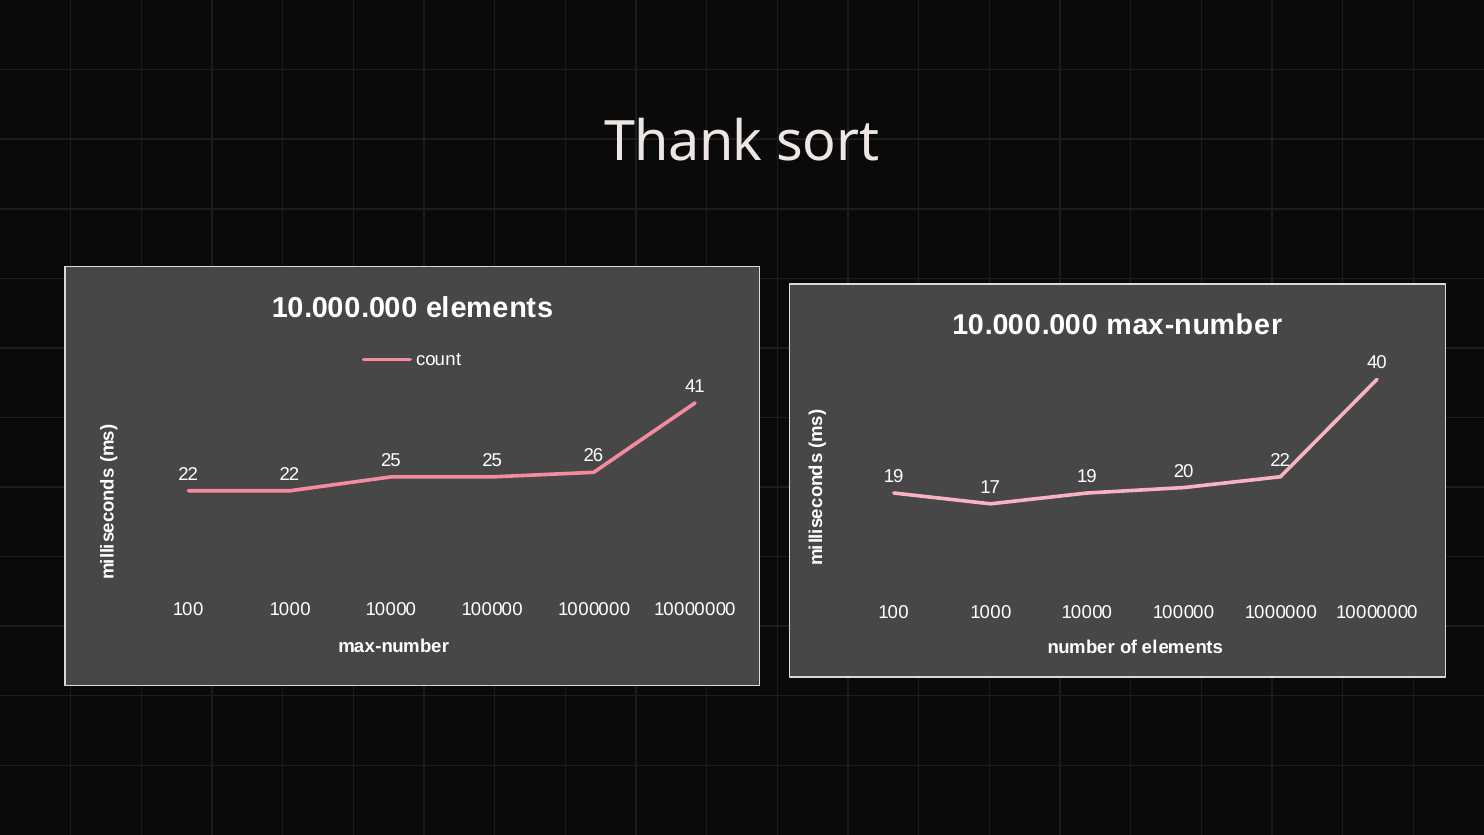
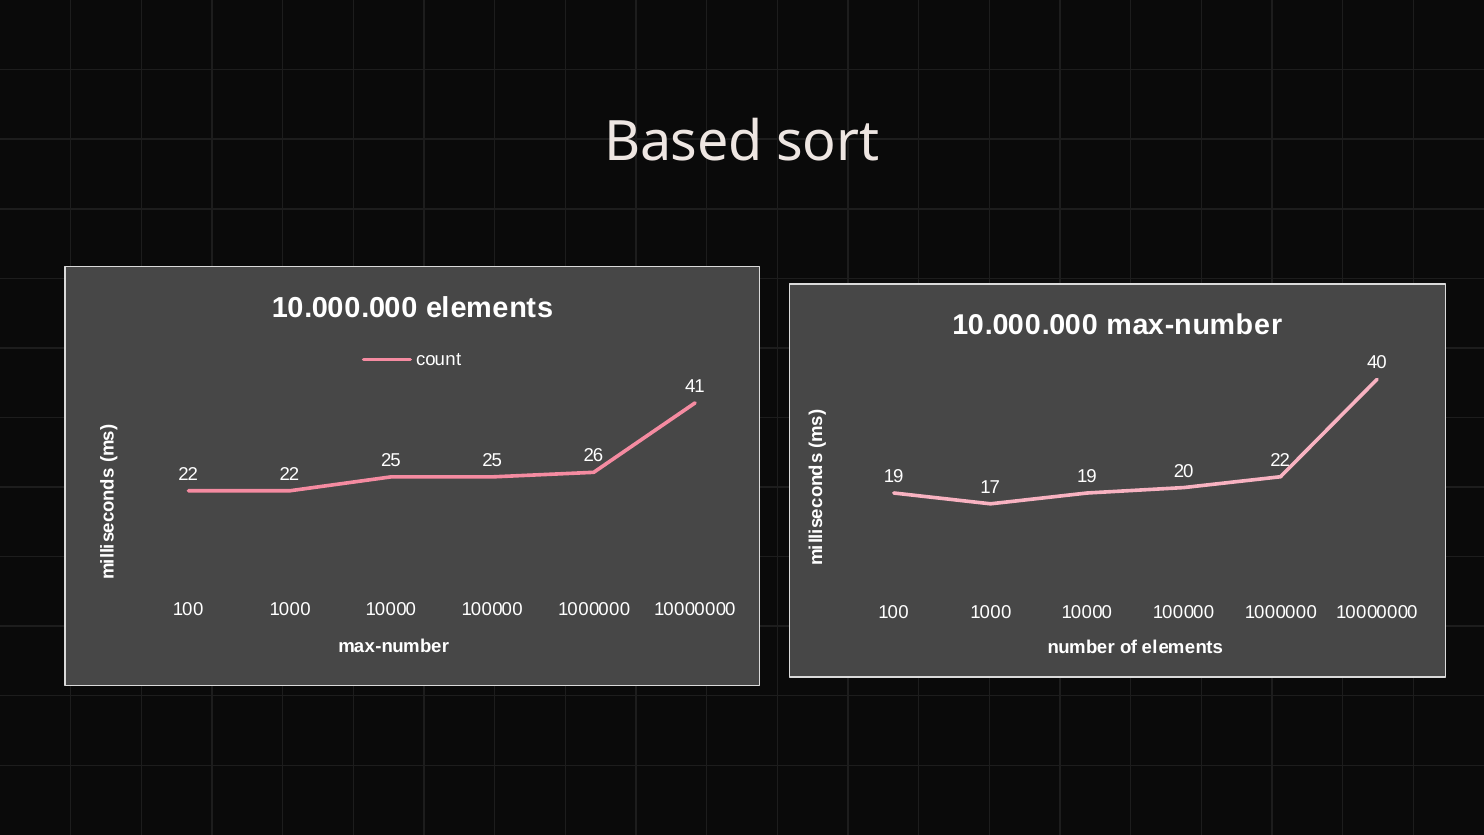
Thank: Thank -> Based (683, 142)
